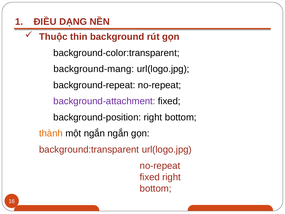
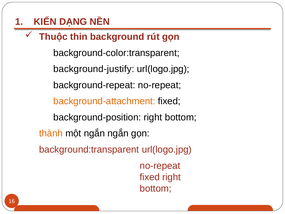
ĐIỀU: ĐIỀU -> KIẾN (45, 22)
background-mang: background-mang -> background-justify (94, 69)
background-attachment colour: purple -> orange (104, 101)
